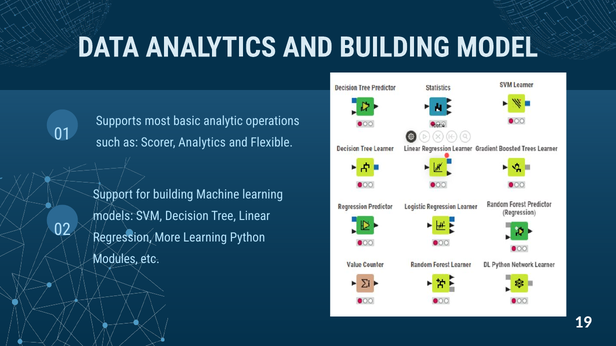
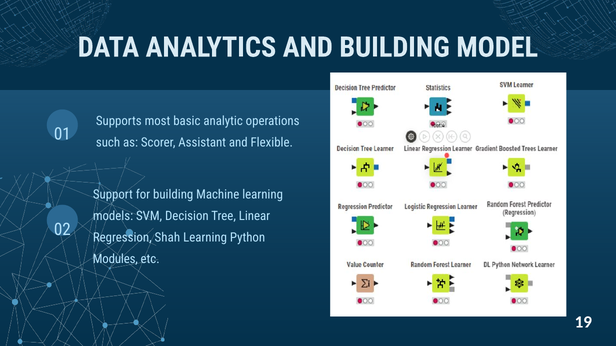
Scorer Analytics: Analytics -> Assistant (202, 143)
More: More -> Shah (167, 238)
